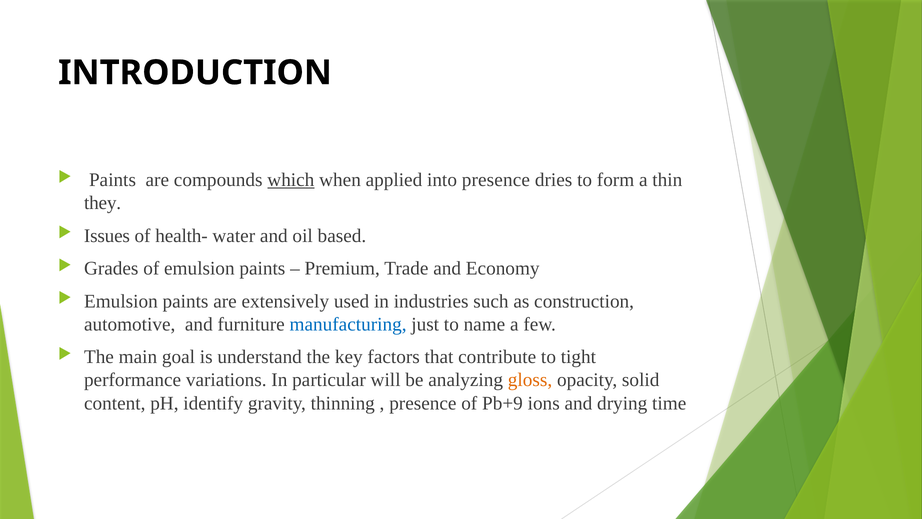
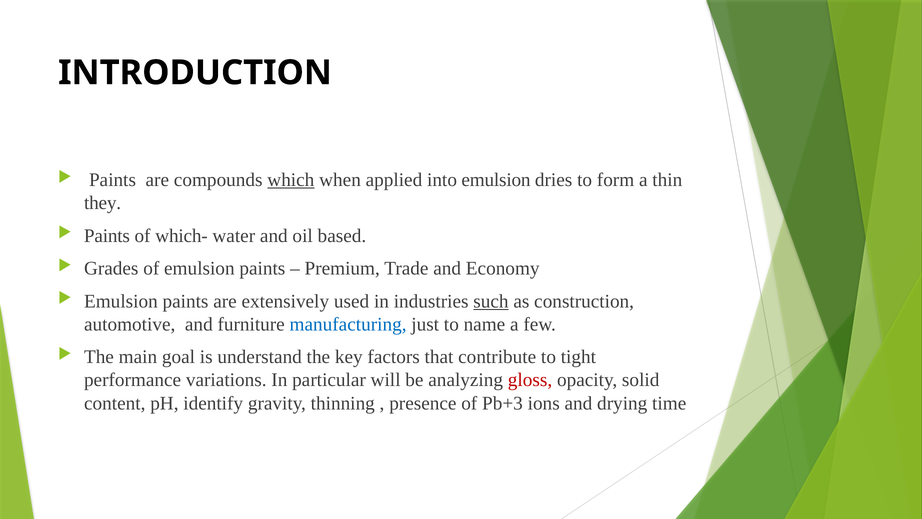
into presence: presence -> emulsion (496, 180)
Issues: Issues -> Paints (107, 236)
health-: health- -> which- (182, 236)
such underline: none -> present (491, 301)
gloss colour: orange -> red (530, 380)
Pb+9: Pb+9 -> Pb+3 (502, 403)
